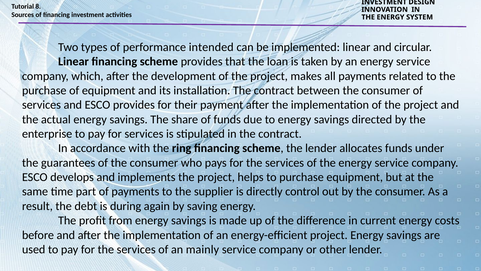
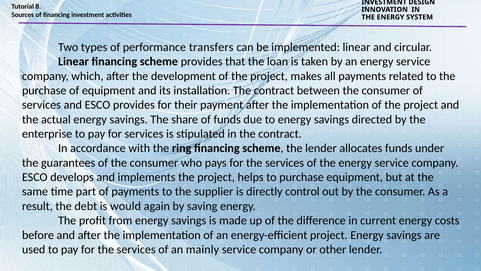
intended: intended -> transfers (211, 47)
during: during -> would (126, 206)
